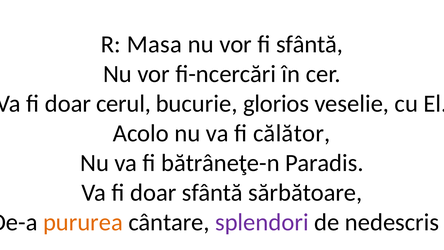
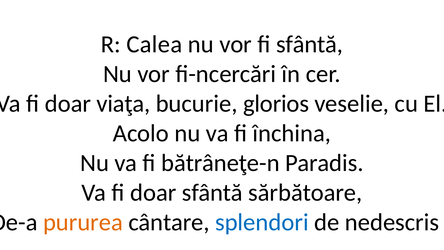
Masa: Masa -> Calea (154, 44)
cerul: cerul -> viaţa (123, 104)
călător: călător -> închina (292, 133)
splendori colour: purple -> blue (262, 222)
